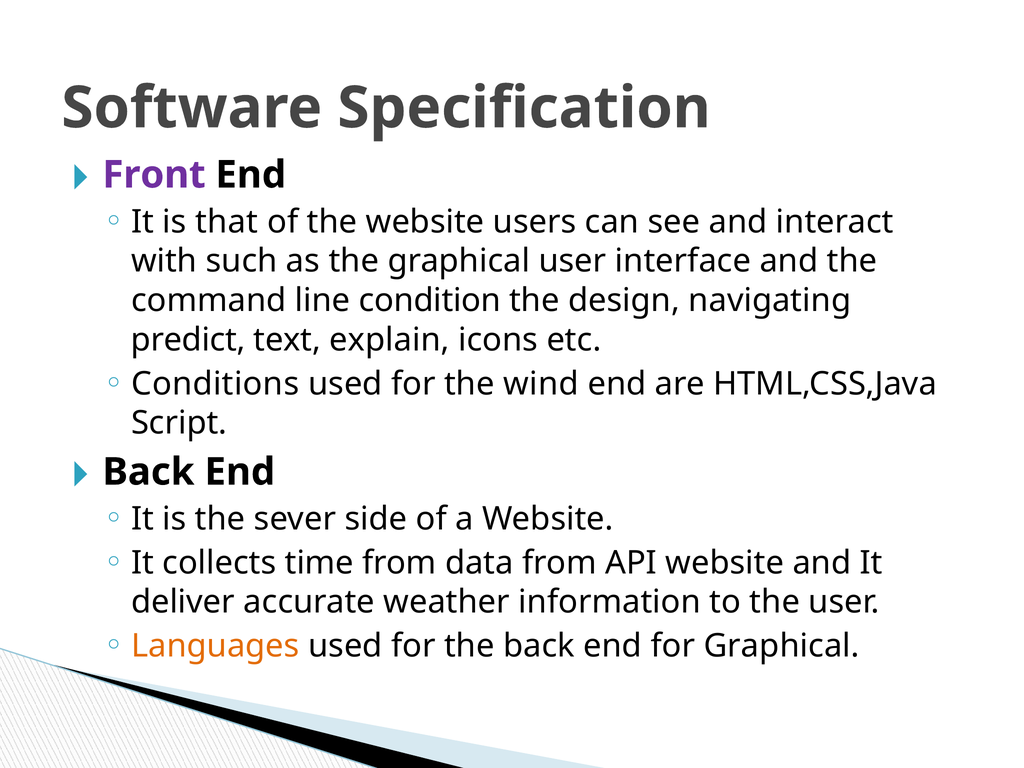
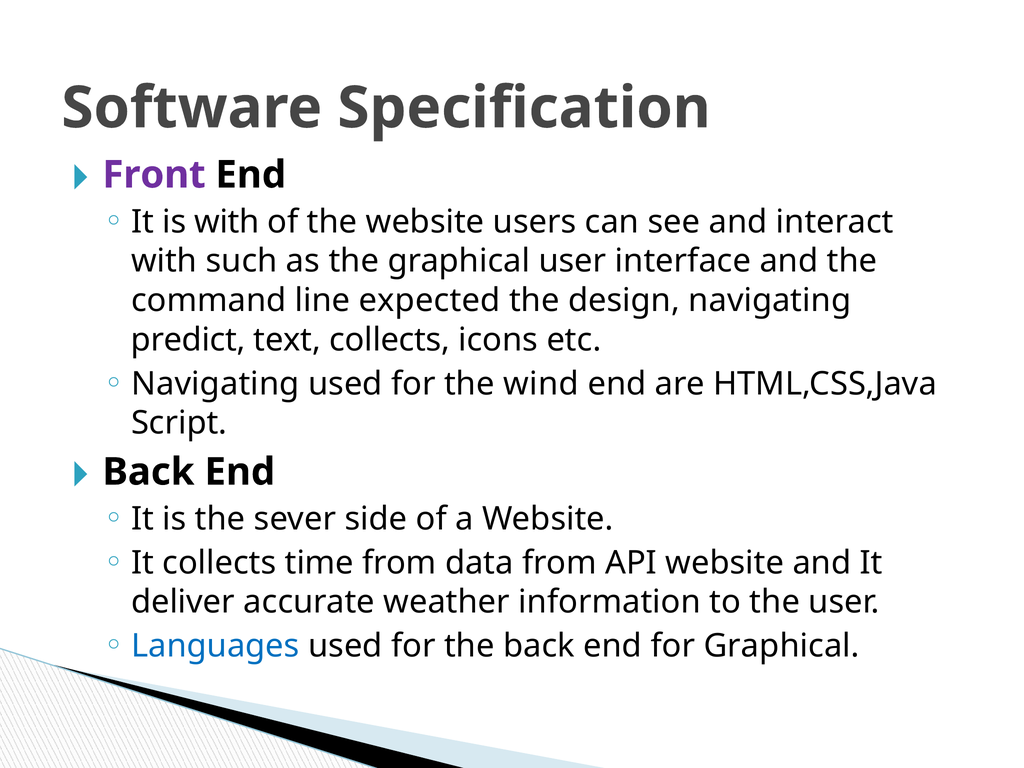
is that: that -> with (227, 222)
condition: condition -> expected (430, 301)
text explain: explain -> collects (390, 340)
Conditions: Conditions -> Navigating (215, 384)
Languages colour: orange -> blue (215, 646)
